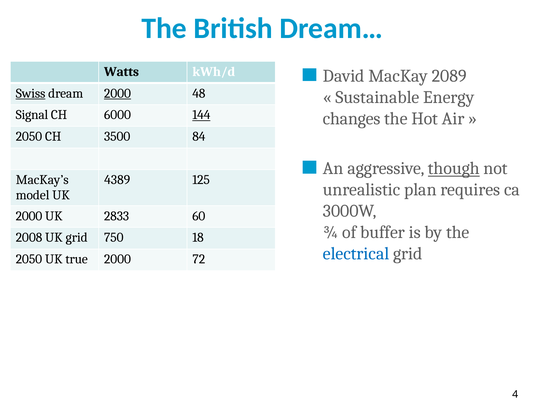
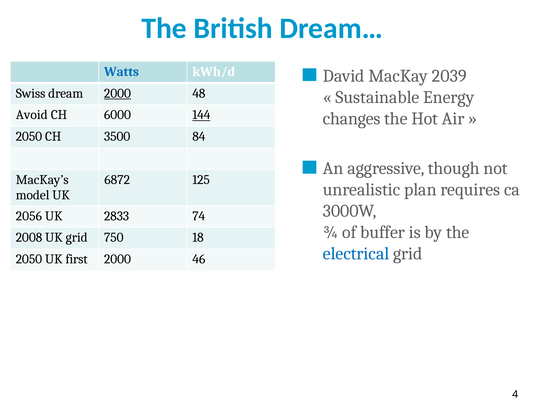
Watts colour: black -> blue (121, 72)
2089: 2089 -> 2039 (449, 76)
Swiss underline: present -> none (31, 93)
Signal: Signal -> Avoid (32, 115)
though underline: present -> none (454, 168)
4389: 4389 -> 6872 (117, 180)
2000: 2000 -> 2056 (29, 216)
60: 60 -> 74 (199, 216)
true: true -> first (77, 259)
72: 72 -> 46 (199, 259)
